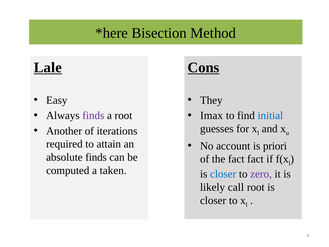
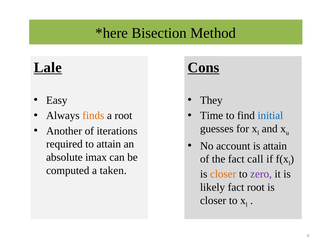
finds colour: purple -> orange (93, 115)
Imax: Imax -> Time (212, 115)
is priori: priori -> attain (275, 146)
absolute finds: finds -> imax (96, 157)
fact fact: fact -> call (255, 159)
closer colour: blue -> orange (223, 174)
likely call: call -> fact (236, 187)
